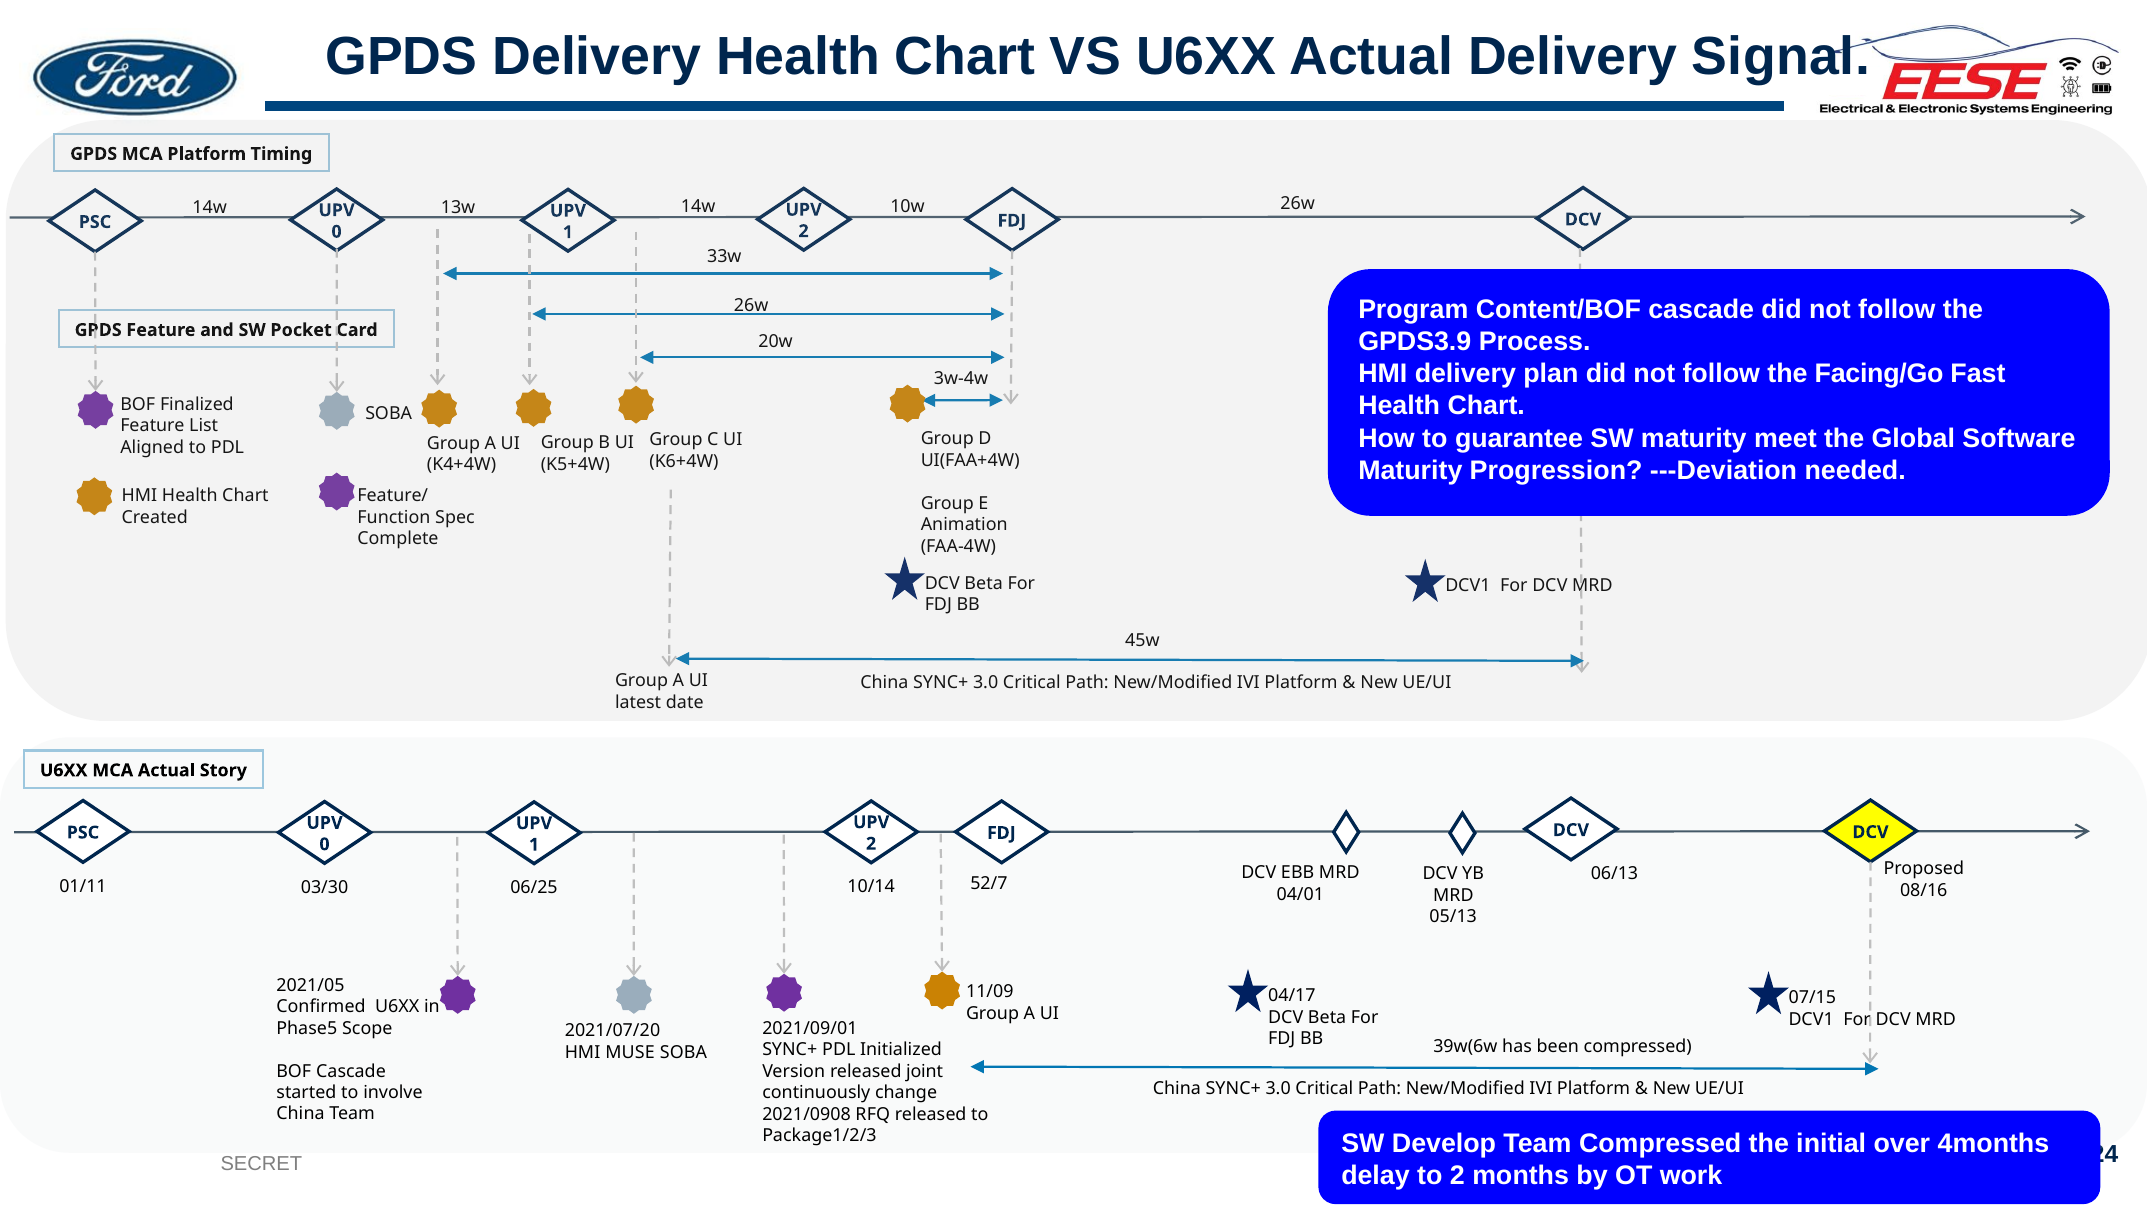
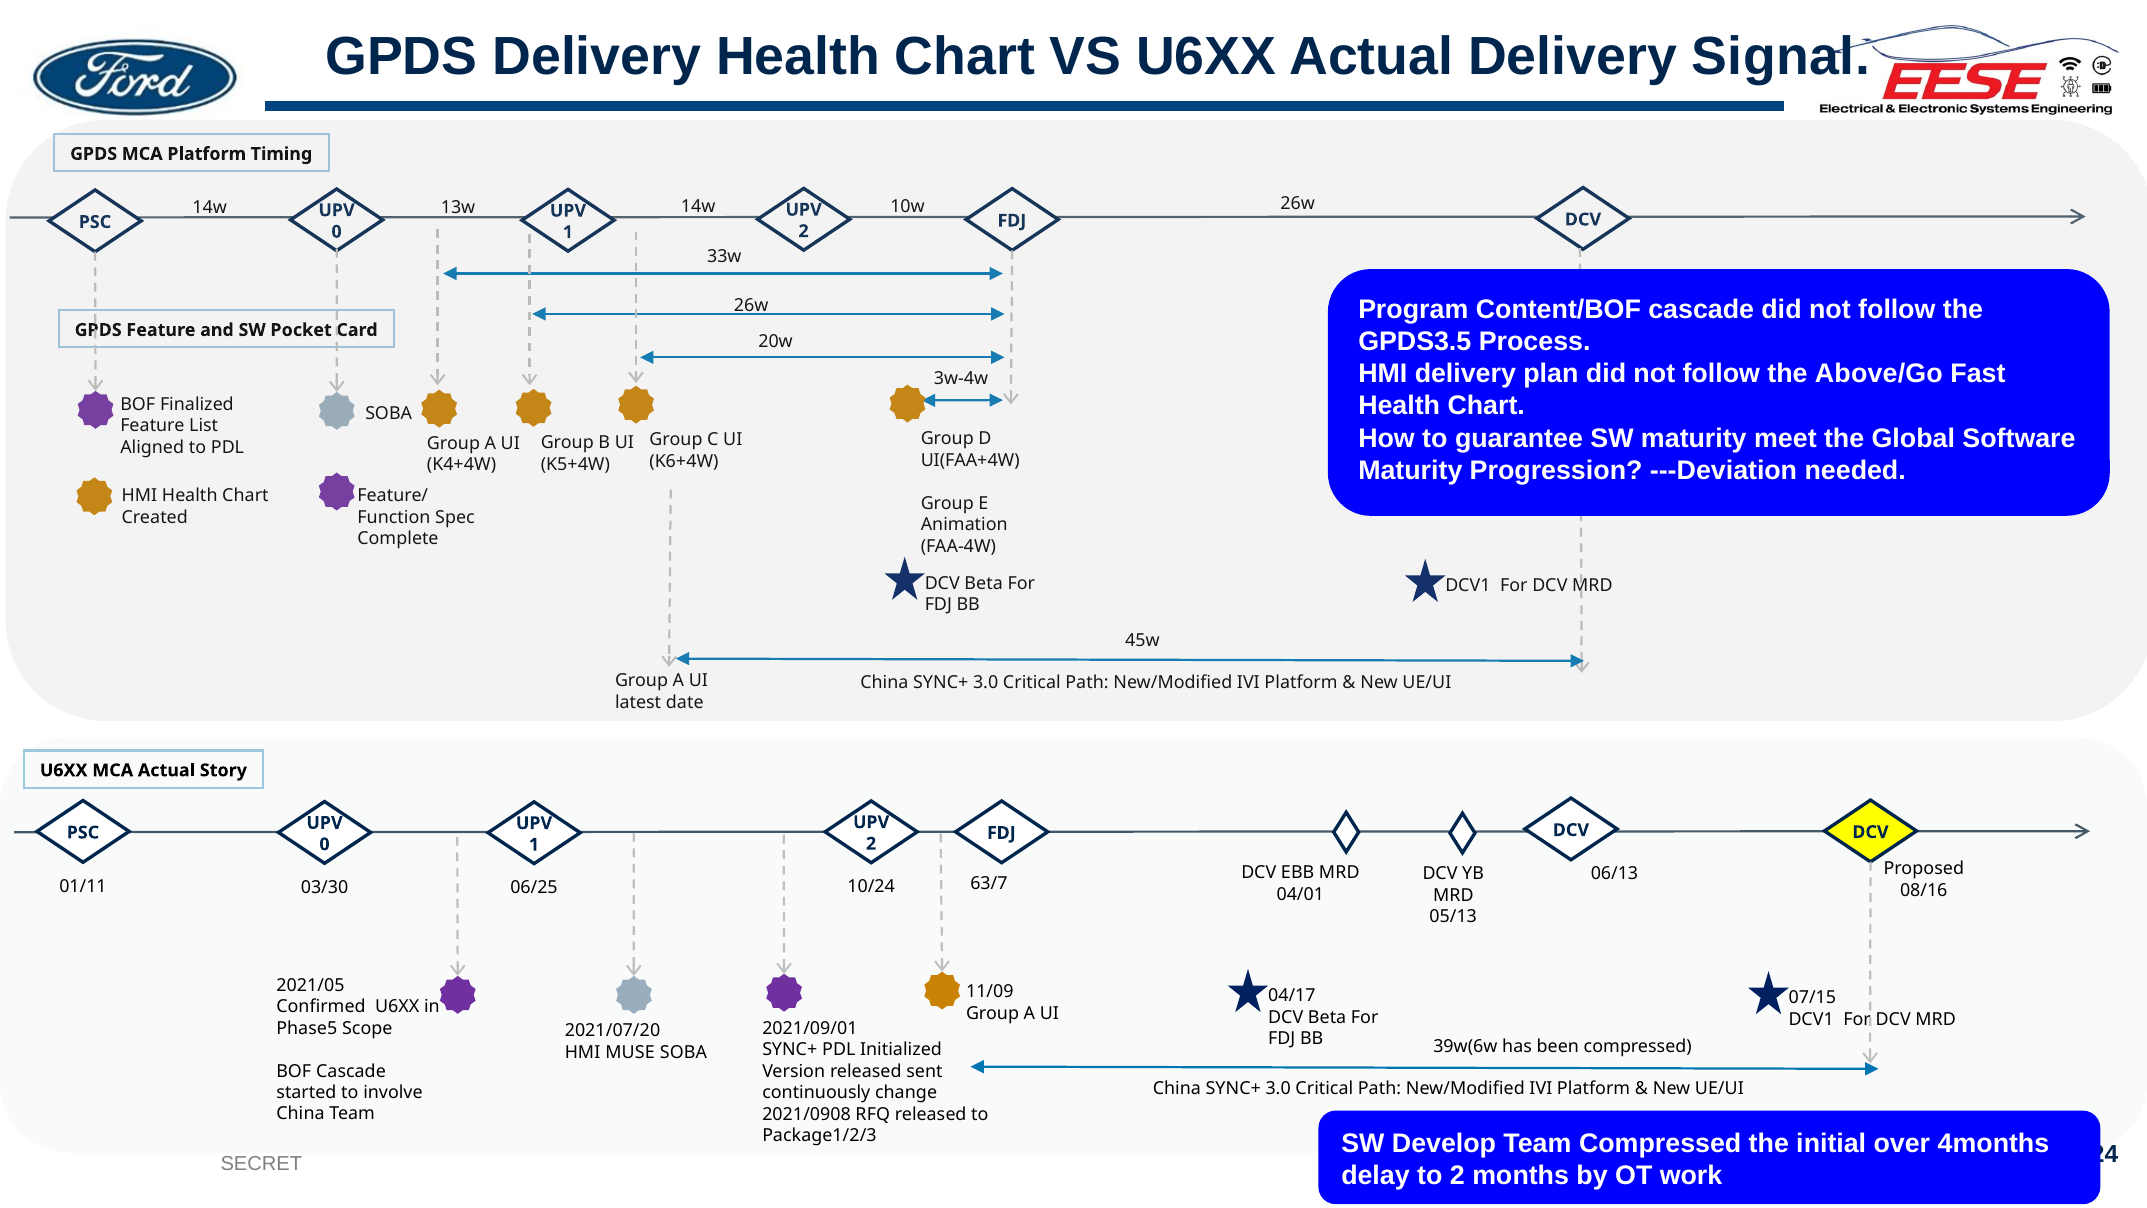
GPDS3.9: GPDS3.9 -> GPDS3.5 (1415, 342)
Facing/Go: Facing/Go -> Above/Go (1879, 374)
52/7: 52/7 -> 63/7 (989, 884)
10/14: 10/14 -> 10/24 (871, 887)
joint: joint -> sent (924, 1071)
